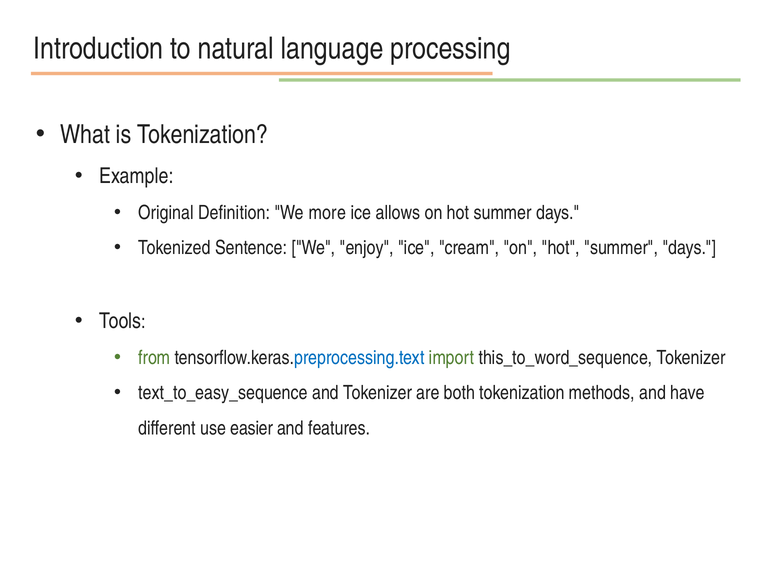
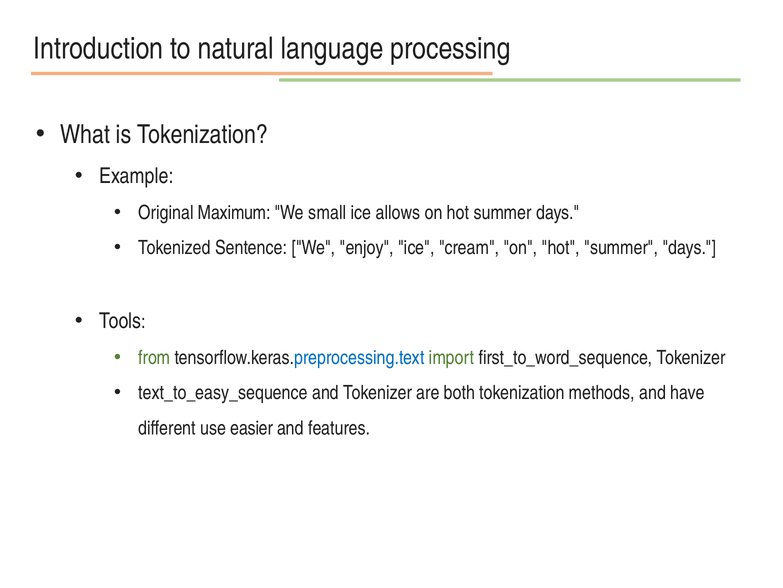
Definition: Definition -> Maximum (234, 212)
more: more -> small (327, 212)
this_to_word_sequence: this_to_word_sequence -> first_to_word_sequence (566, 357)
